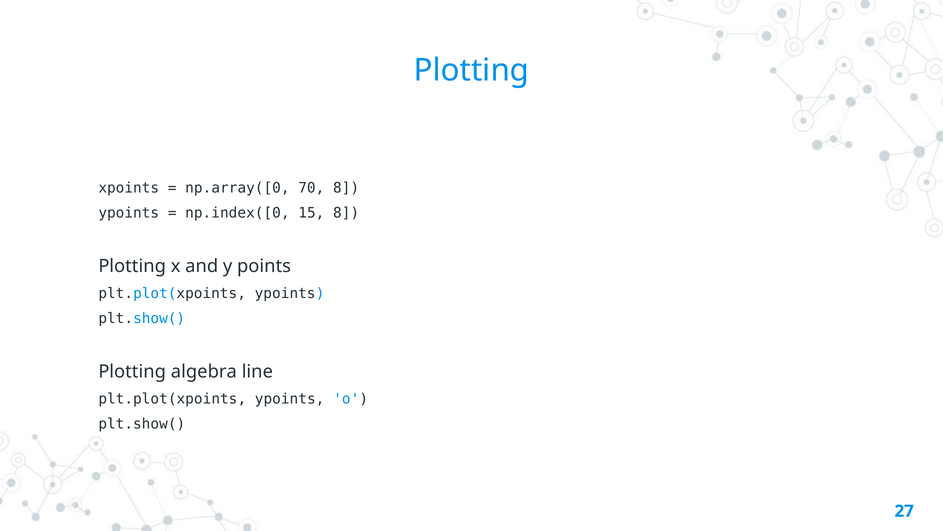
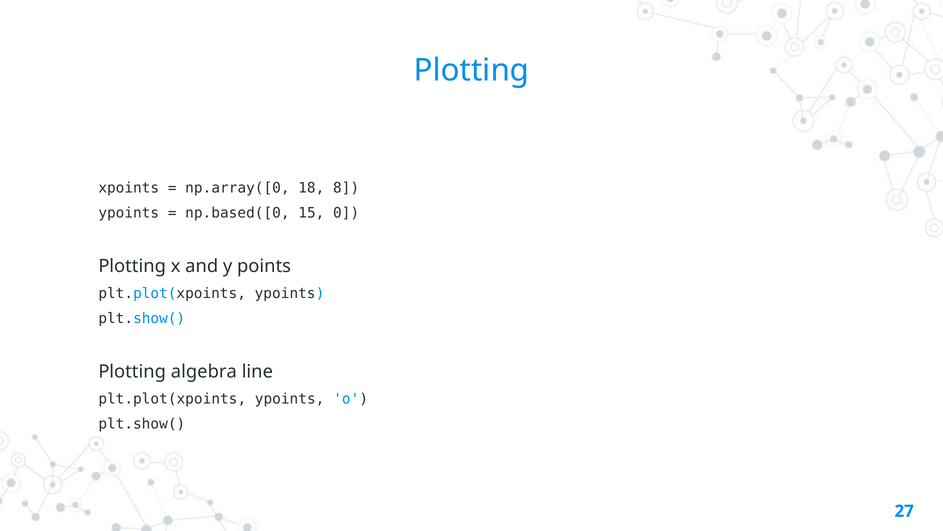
70: 70 -> 18 (311, 188)
np.index([0: np.index([0 -> np.based([0 (237, 213)
15 8: 8 -> 0 (346, 213)
